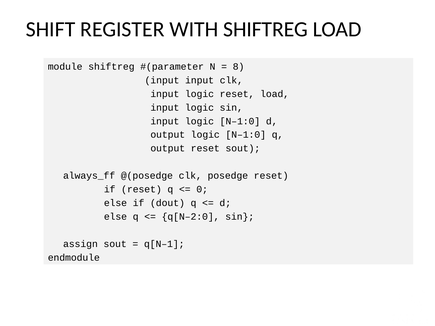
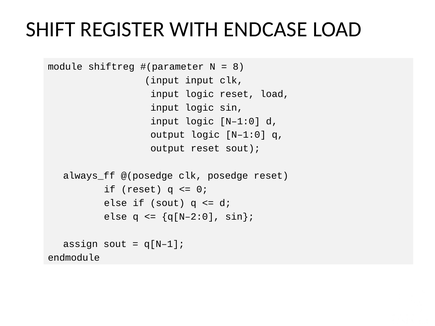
WITH SHIFTREG: SHIFTREG -> ENDCASE (265, 29)
if dout: dout -> sout (167, 203)
